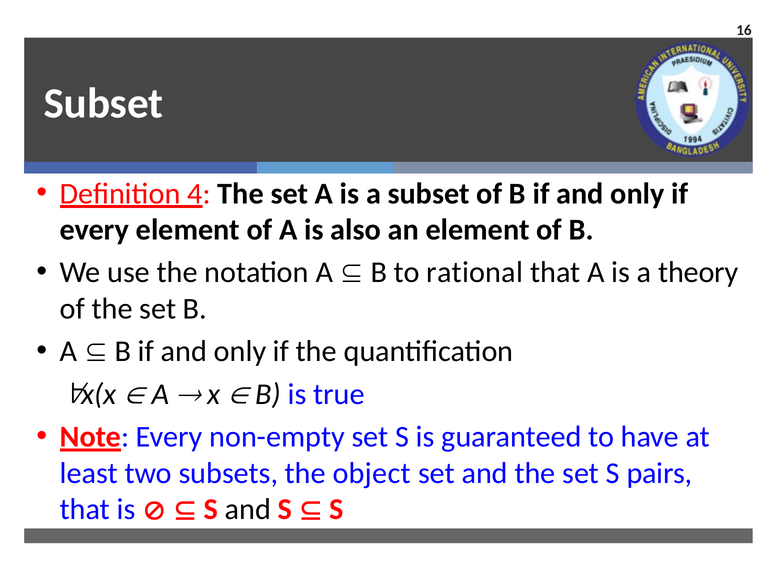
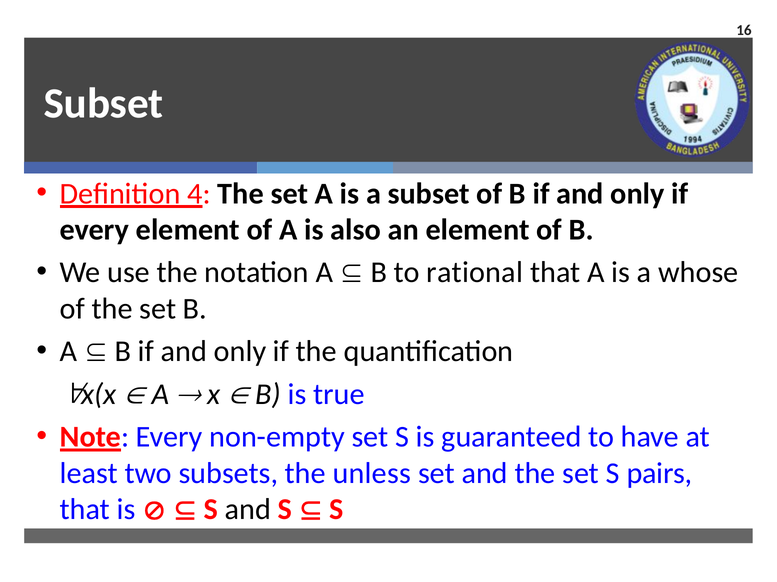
theory: theory -> whose (698, 273)
object: object -> unless (372, 474)
